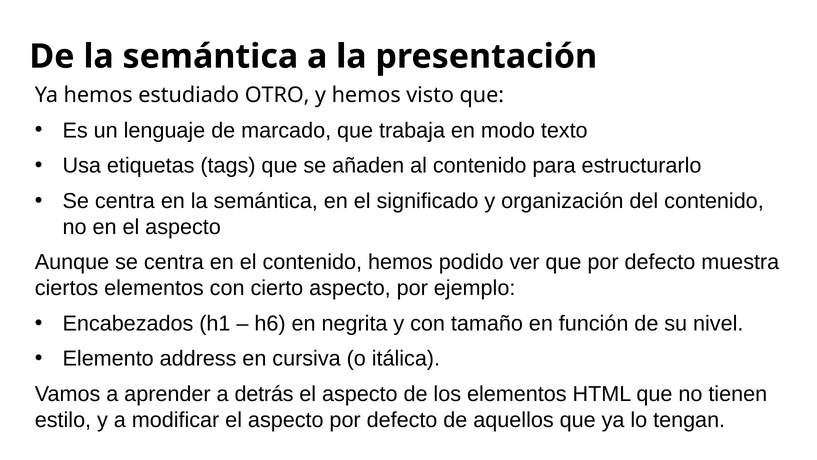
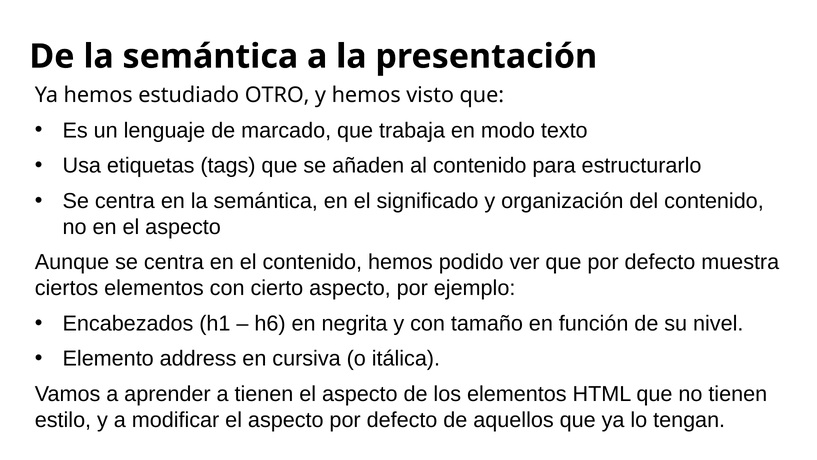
a detrás: detrás -> tienen (264, 394)
